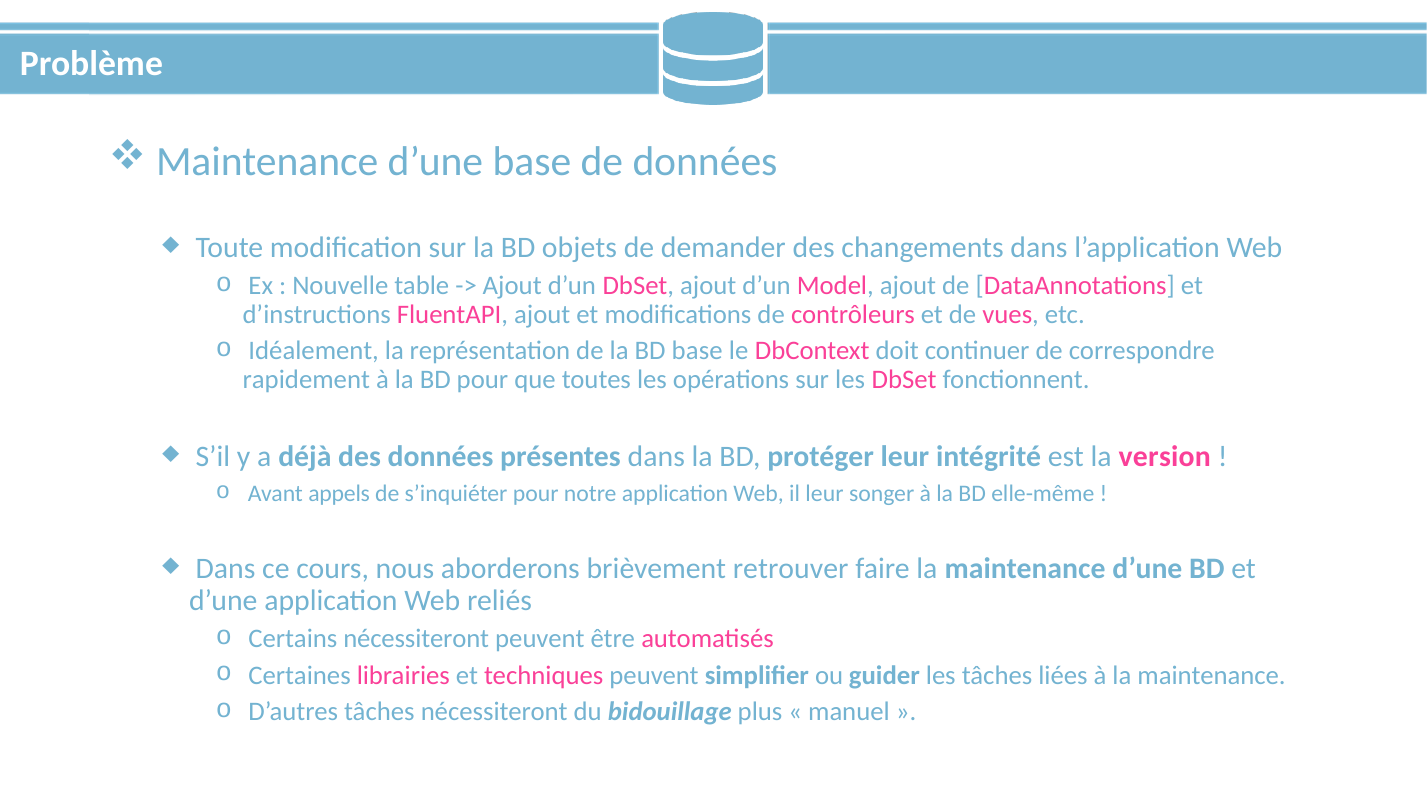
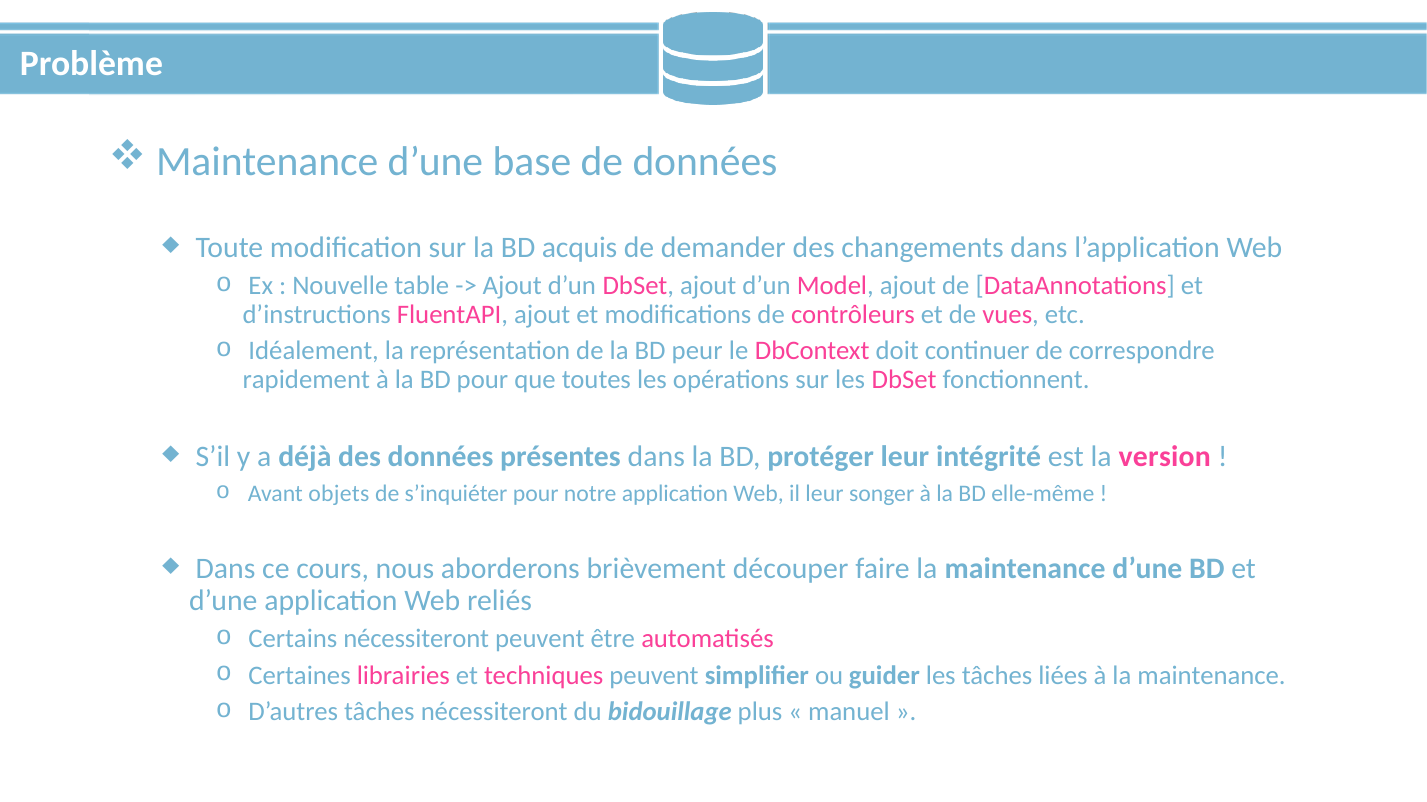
objets: objets -> acquis (580, 248)
BD base: base -> peur (697, 351)
appels: appels -> objets (339, 494)
retrouver: retrouver -> découper (791, 569)
